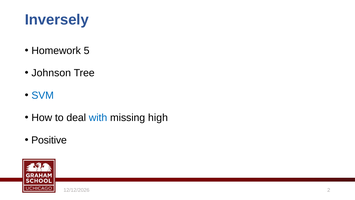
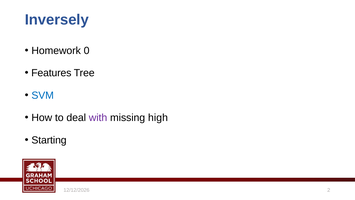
5: 5 -> 0 (87, 51)
Johnson: Johnson -> Features (51, 73)
with colour: blue -> purple (98, 118)
Positive: Positive -> Starting (49, 140)
